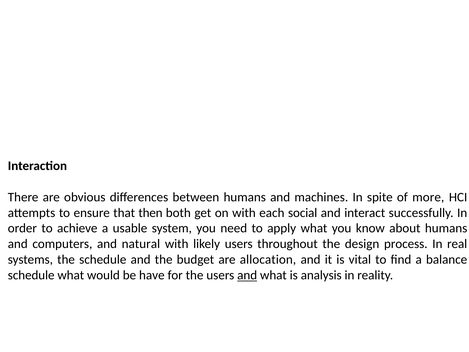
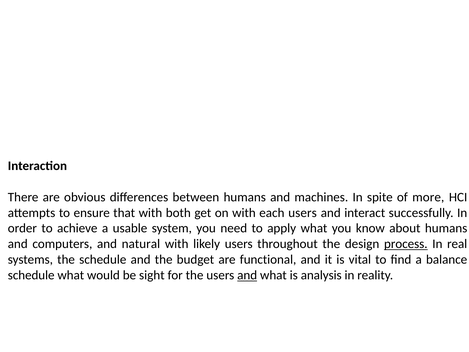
that then: then -> with (150, 213)
each social: social -> users (303, 213)
process underline: none -> present (406, 244)
allocation: allocation -> functional (268, 259)
have: have -> sight (152, 275)
